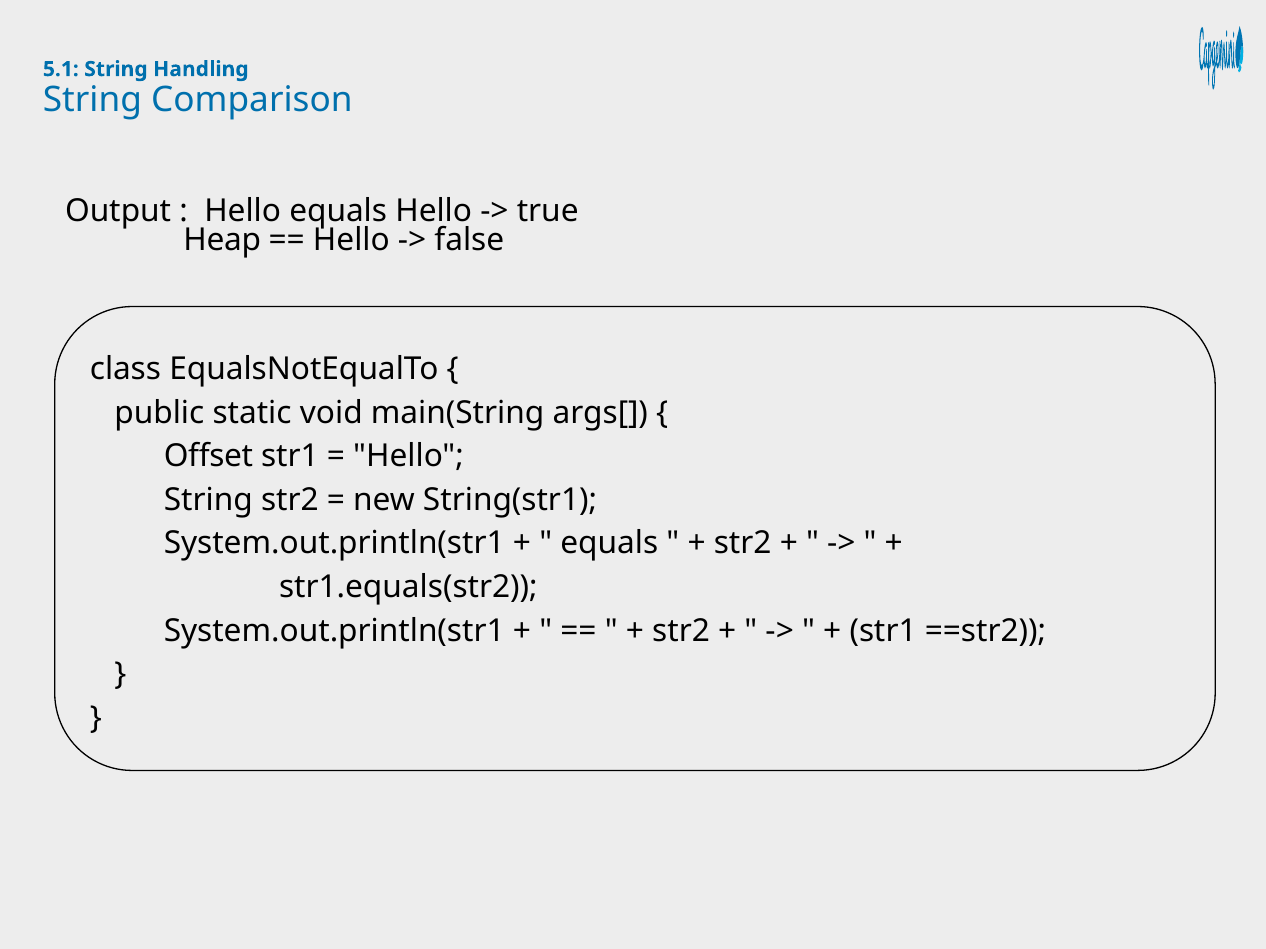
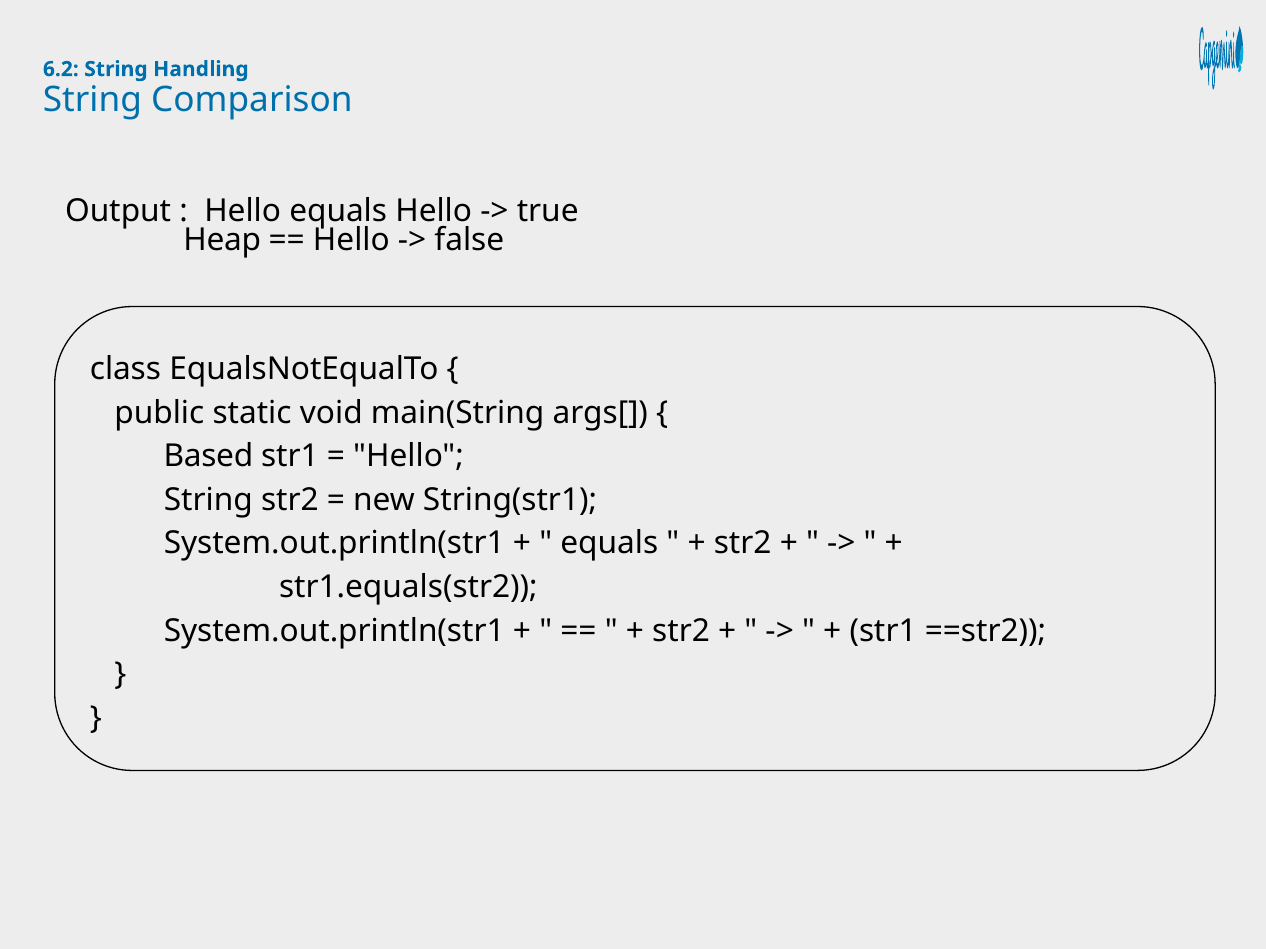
5.1: 5.1 -> 6.2 (61, 69)
Offset: Offset -> Based (208, 456)
